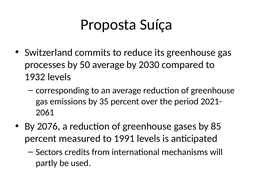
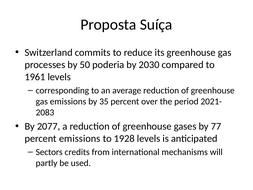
50 average: average -> poderia (108, 65)
1932: 1932 -> 1961 (35, 77)
2061: 2061 -> 2083 (45, 112)
2076: 2076 -> 2077 (49, 126)
85: 85 -> 77 (216, 126)
percent measured: measured -> emissions (80, 138)
1991: 1991 -> 1928 (124, 138)
